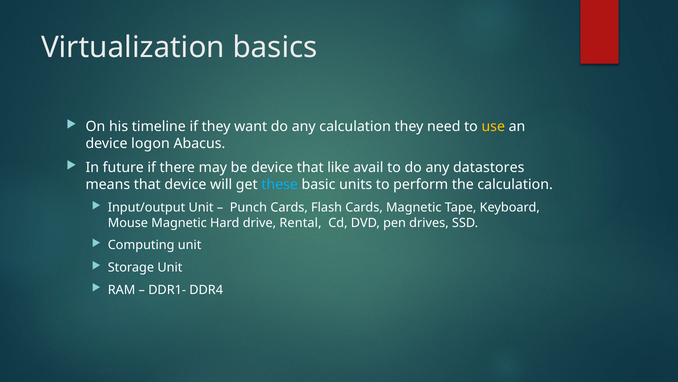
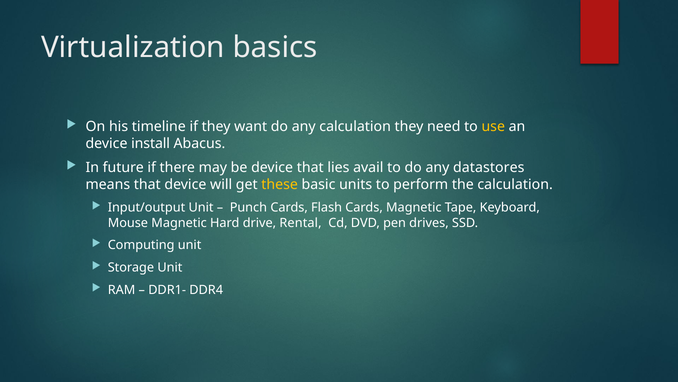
logon: logon -> install (151, 143)
like: like -> lies (338, 167)
these colour: light blue -> yellow (280, 184)
